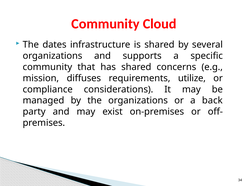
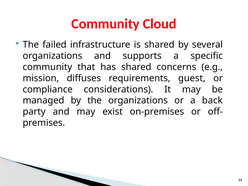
dates: dates -> failed (55, 45)
utilize: utilize -> guest (192, 78)
